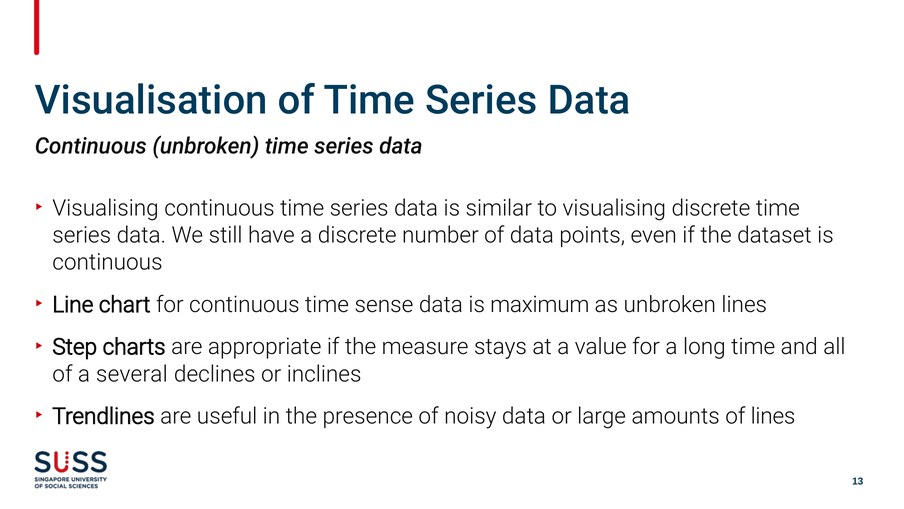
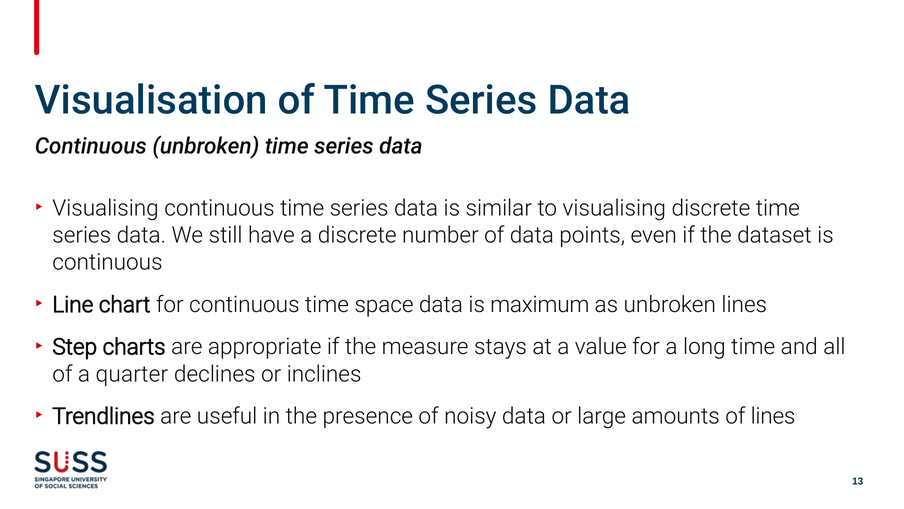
sense: sense -> space (384, 304)
several: several -> quarter (132, 374)
